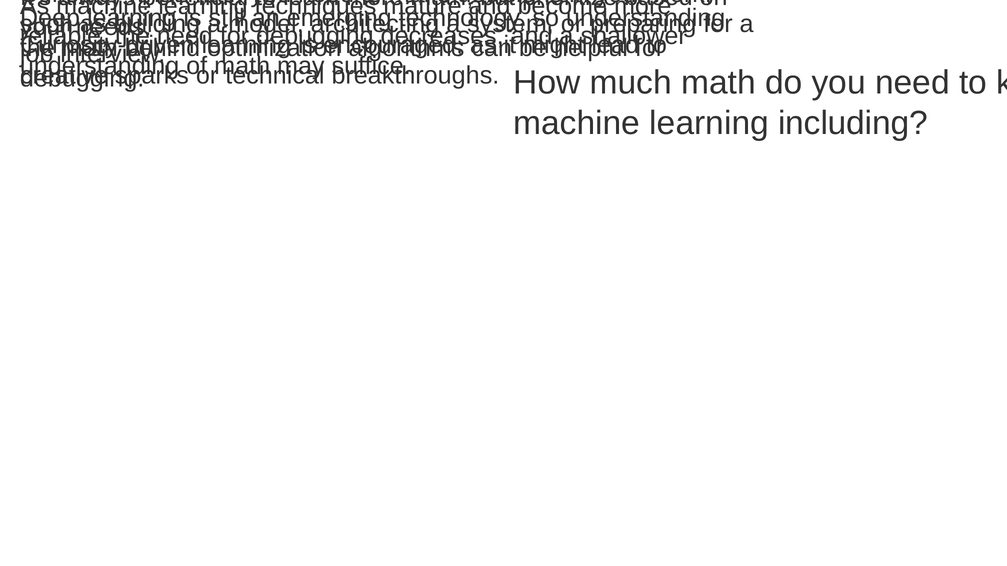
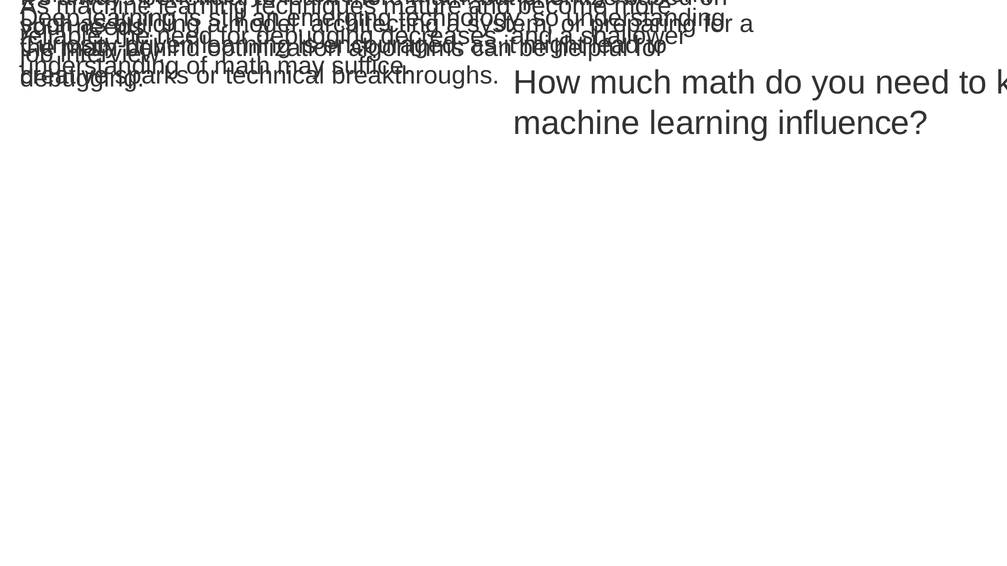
including: including -> influence (853, 123)
